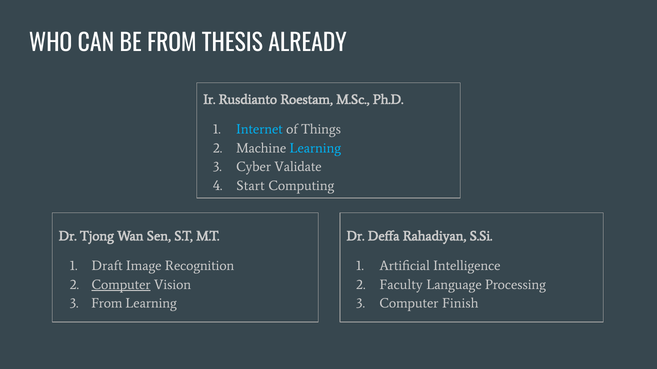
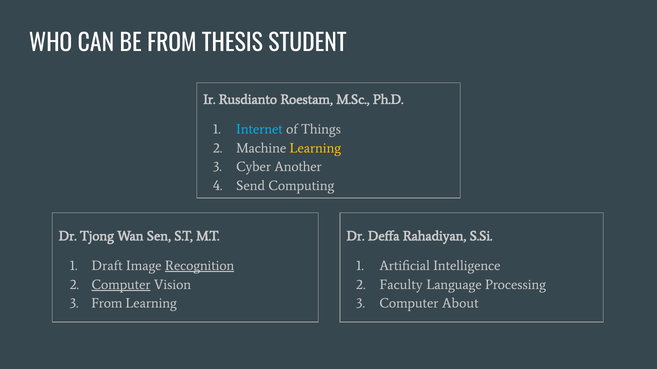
ALREADY: ALREADY -> STUDENT (307, 43)
Learning colour: light blue -> yellow (315, 148)
Validate: Validate -> Another (298, 167)
Start: Start -> Send (251, 186)
Recognition underline: none -> present (200, 266)
Finish: Finish -> About (460, 304)
